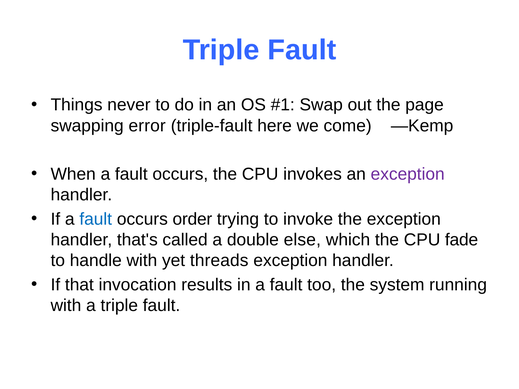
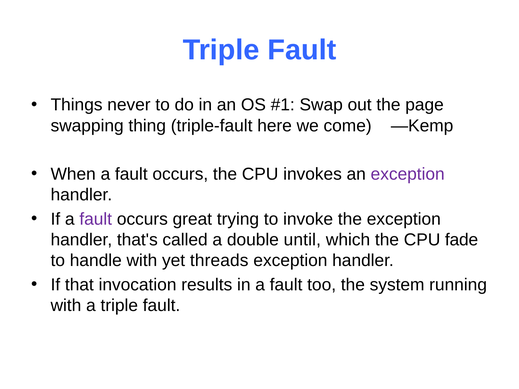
error: error -> thing (147, 126)
fault colour: blue -> purple (96, 219)
order: order -> great (192, 219)
else: else -> until (302, 240)
